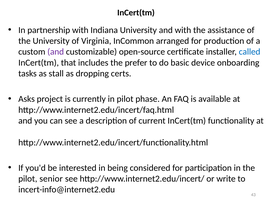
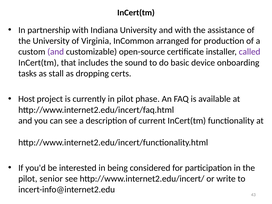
called colour: blue -> purple (250, 52)
prefer: prefer -> sound (136, 63)
Asks: Asks -> Host (27, 99)
